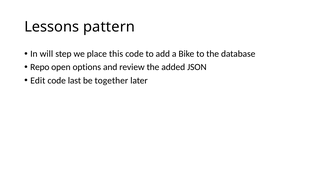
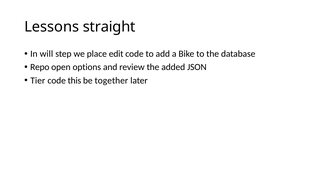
pattern: pattern -> straight (109, 27)
this: this -> edit (116, 54)
Edit: Edit -> Tier (38, 81)
last: last -> this (74, 81)
